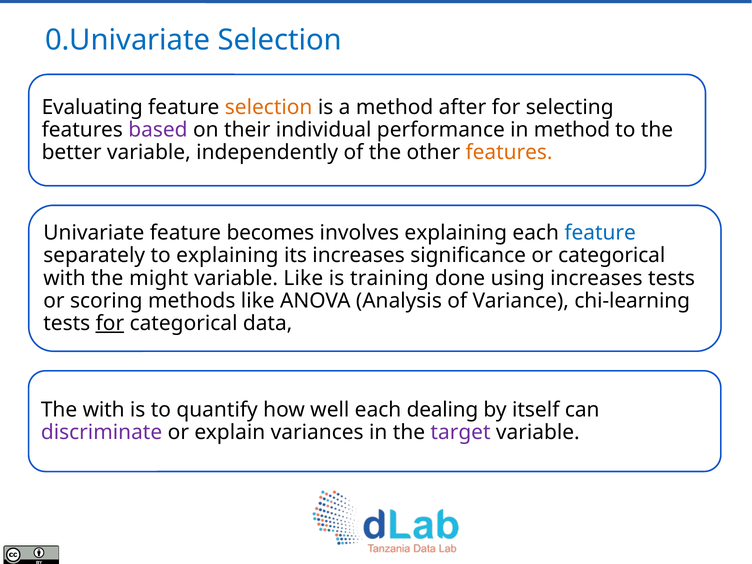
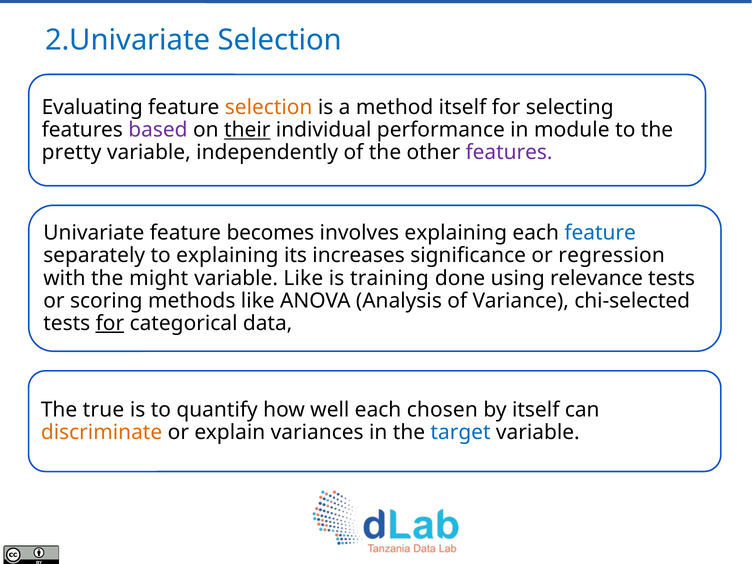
0.Univariate: 0.Univariate -> 2.Univariate (128, 40)
method after: after -> itself (463, 107)
their underline: none -> present (247, 130)
in method: method -> module (572, 130)
better: better -> pretty (72, 153)
features colour: orange -> purple (509, 153)
or categorical: categorical -> regression (612, 256)
using increases: increases -> relevance (597, 278)
chi-learning: chi-learning -> chi-selected (632, 301)
The with: with -> true (103, 410)
dealing: dealing -> chosen (442, 410)
discriminate colour: purple -> orange (102, 432)
target colour: purple -> blue (461, 432)
